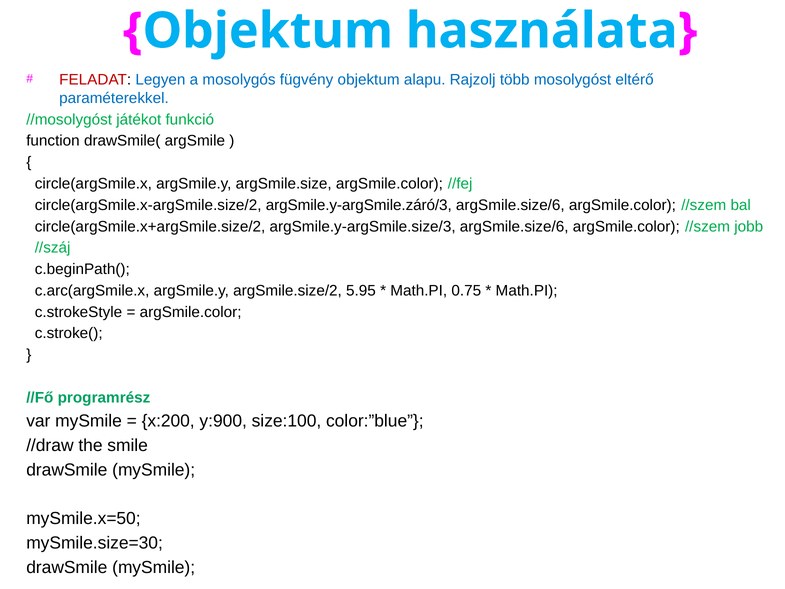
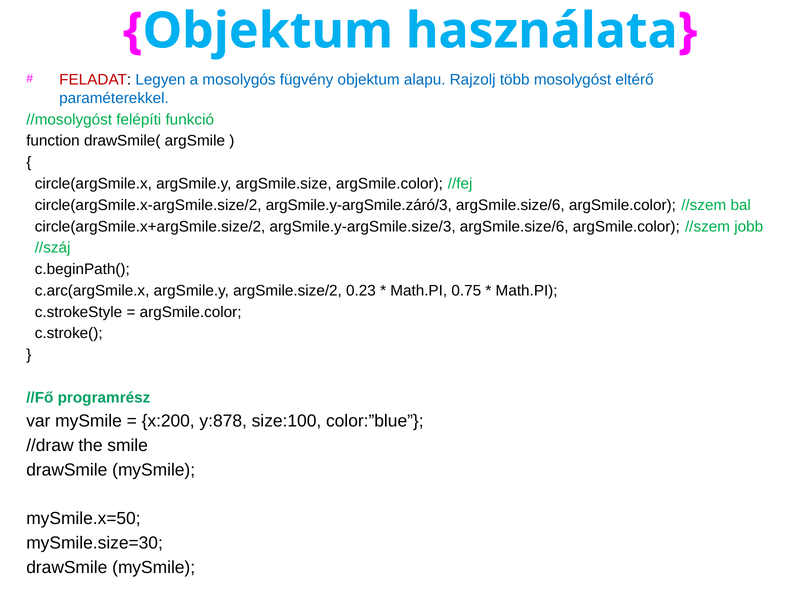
játékot: játékot -> felépíti (139, 119)
5.95: 5.95 -> 0.23 (361, 291)
y:900: y:900 -> y:878 (223, 421)
